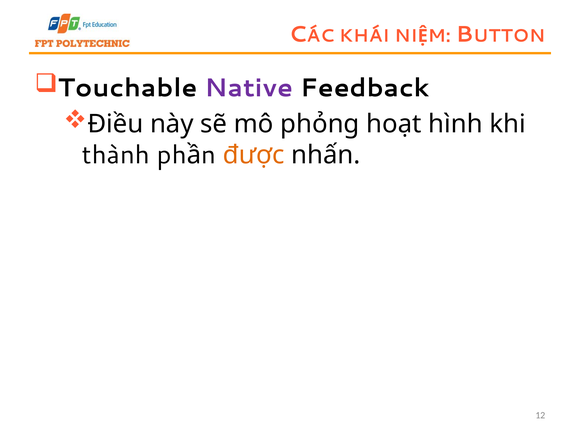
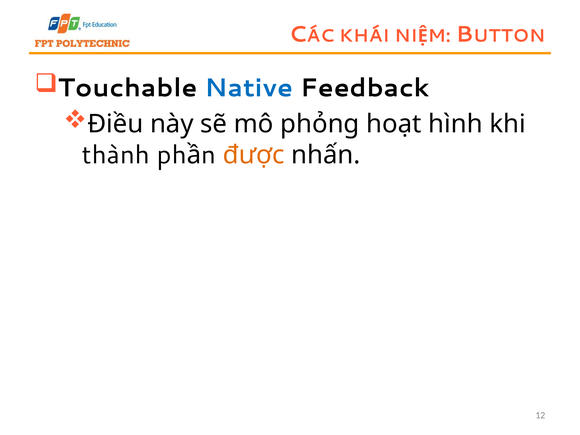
Native colour: purple -> blue (249, 88)
